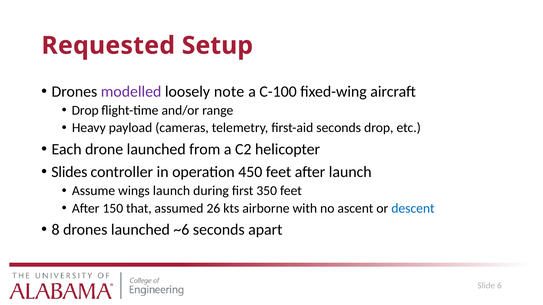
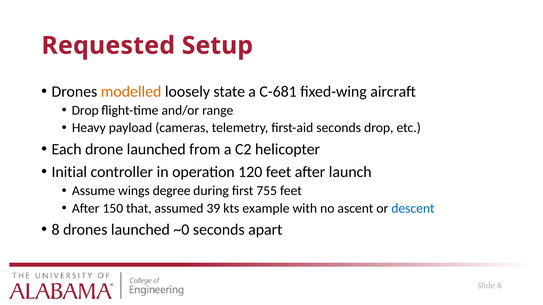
modelled colour: purple -> orange (131, 92)
note: note -> state (229, 92)
C-100: C-100 -> C-681 (278, 92)
Slides: Slides -> Initial (69, 172)
450: 450 -> 120 (250, 172)
wings launch: launch -> degree (172, 191)
350: 350 -> 755 (267, 191)
26: 26 -> 39 (213, 208)
airborne: airborne -> example (266, 208)
~6: ~6 -> ~0 (181, 230)
